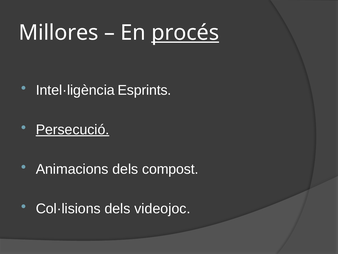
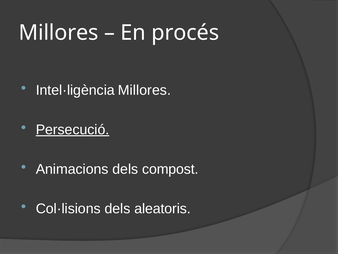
procés underline: present -> none (185, 33)
Intel·ligència Esprints: Esprints -> Millores (144, 90)
videojoc: videojoc -> aleatoris (162, 208)
